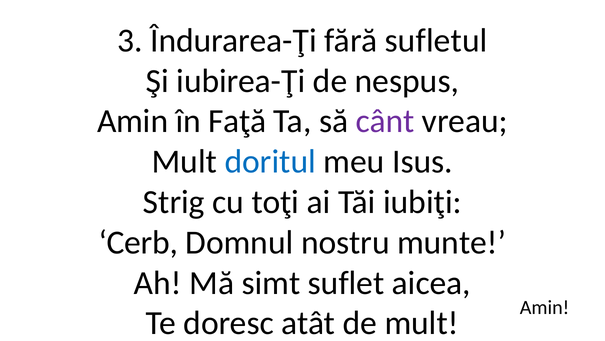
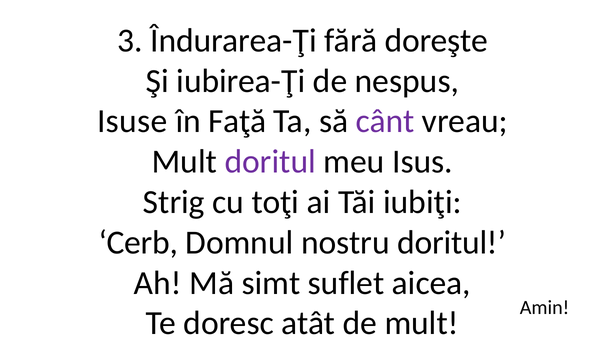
sufletul: sufletul -> doreşte (436, 40)
Amin: Amin -> Isuse (132, 121)
doritul colour: blue -> purple (270, 161)
nostru munte: munte -> doritul (452, 242)
